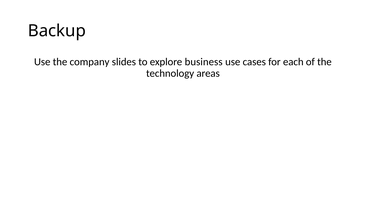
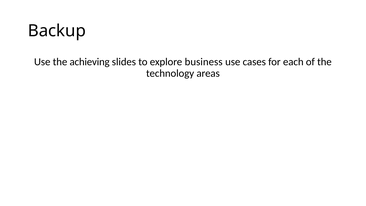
company: company -> achieving (90, 62)
